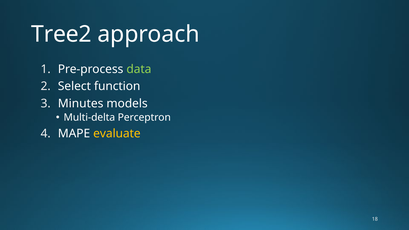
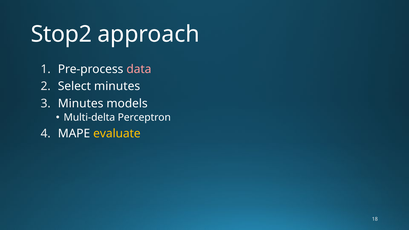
Tree2: Tree2 -> Stop2 (61, 34)
data colour: light green -> pink (139, 69)
Select function: function -> minutes (117, 86)
